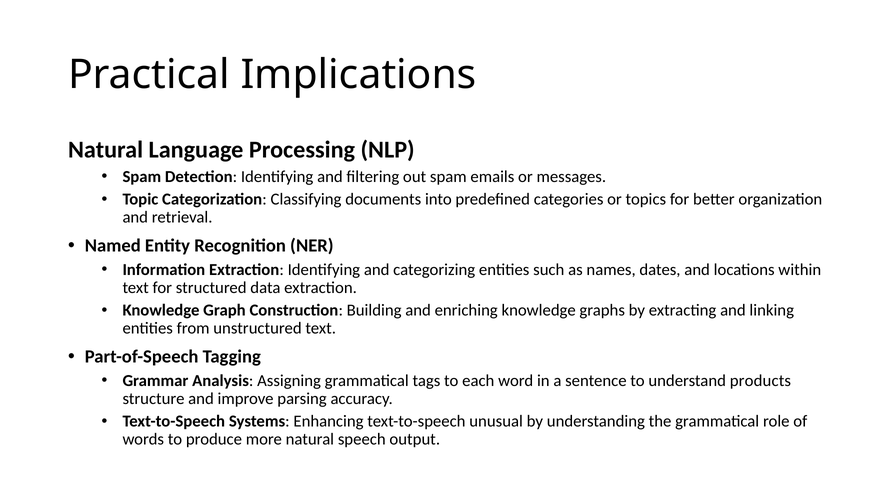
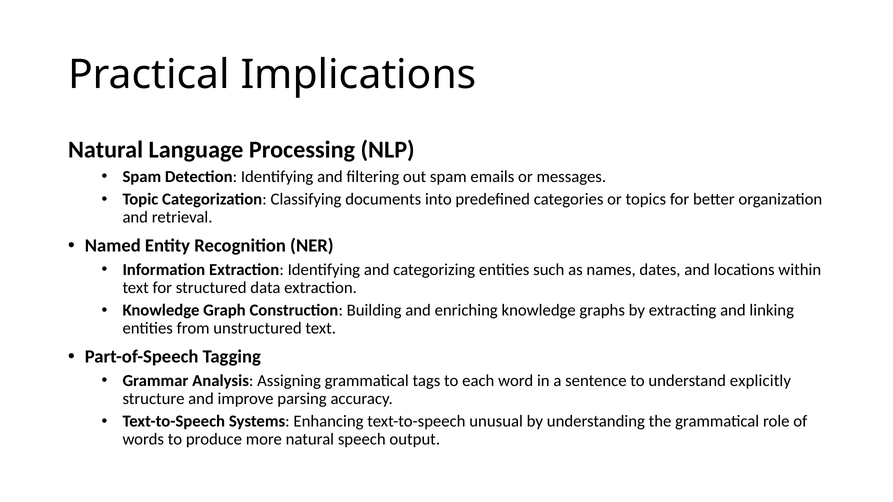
products: products -> explicitly (760, 381)
